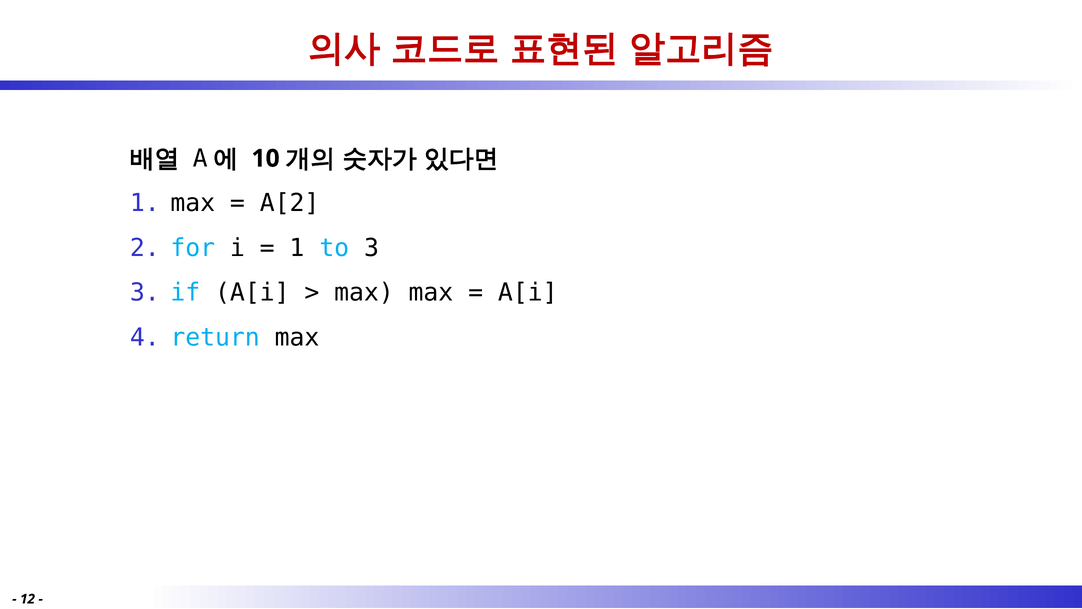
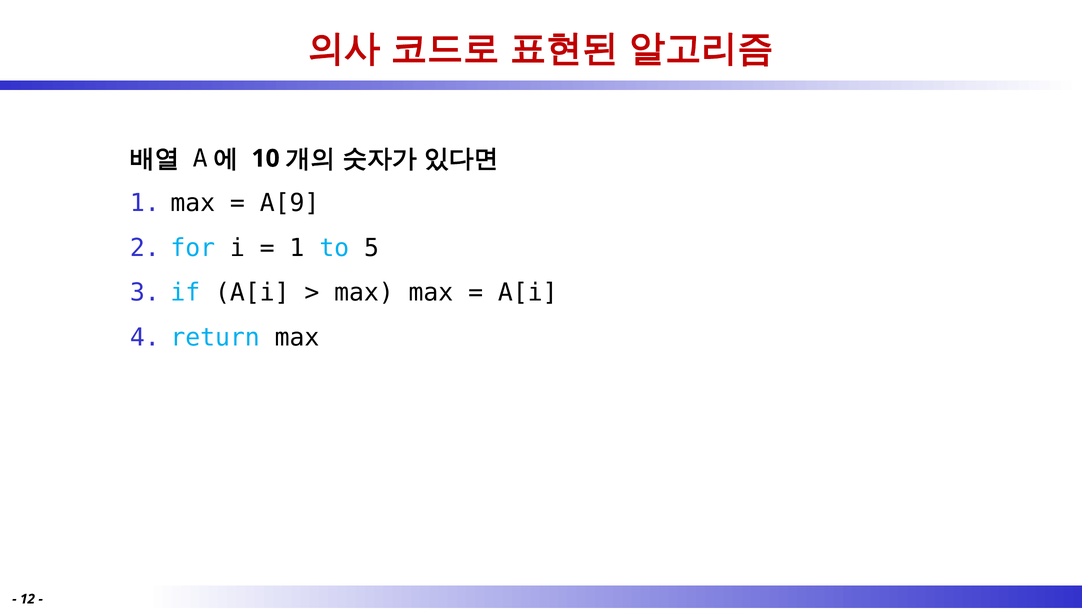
A[2: A[2 -> A[9 (290, 203)
to 3: 3 -> 5 (371, 248)
